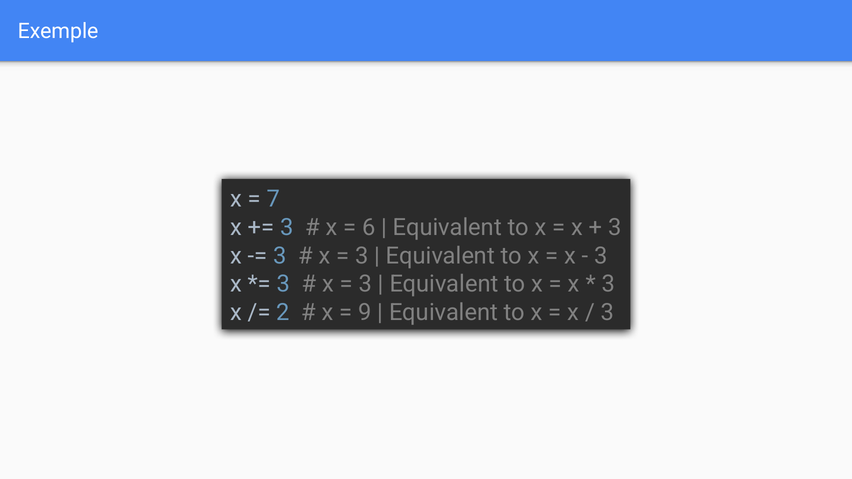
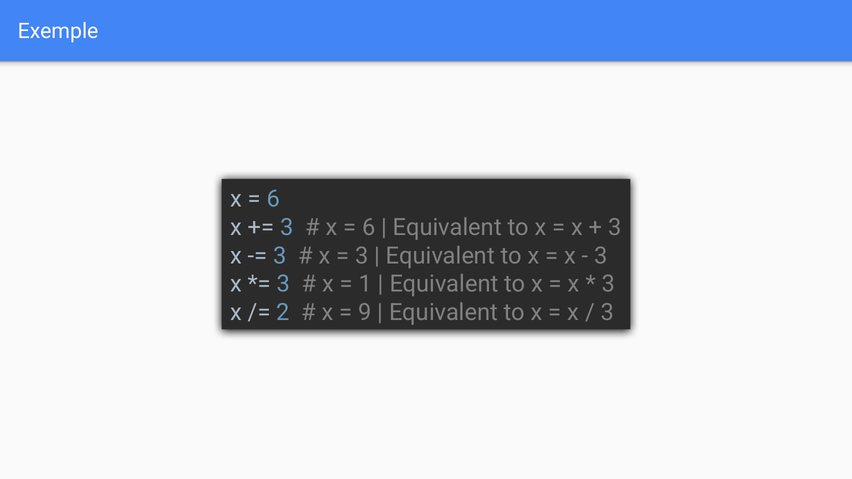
7: 7 -> 6 (273, 199)
3: 3 -> 1 (365, 284)
